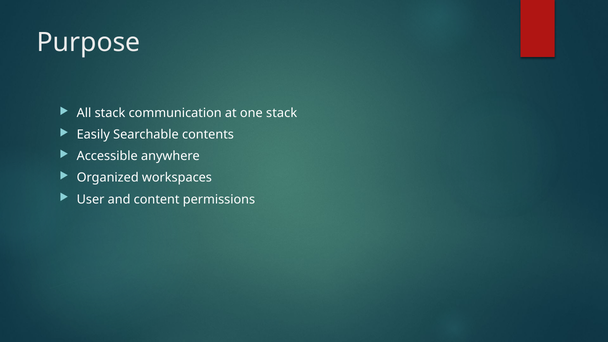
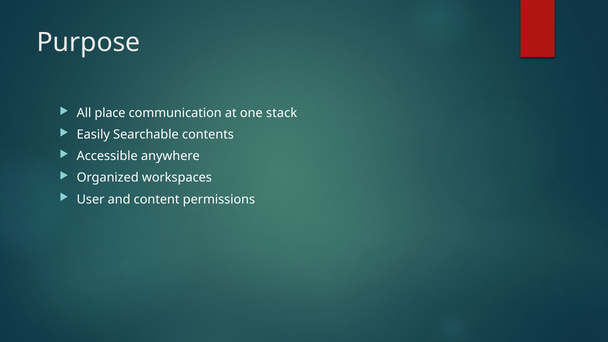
All stack: stack -> place (110, 113)
